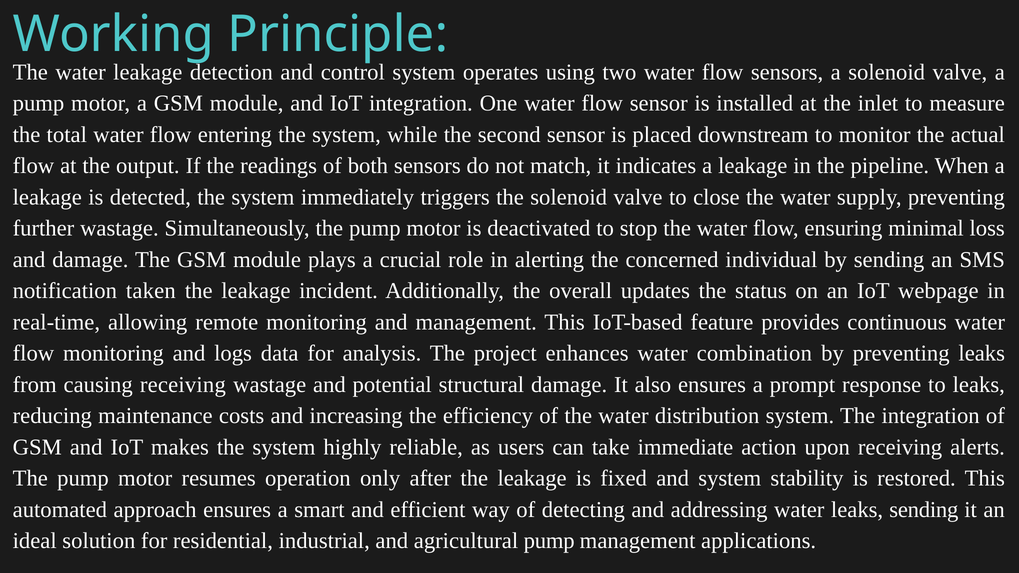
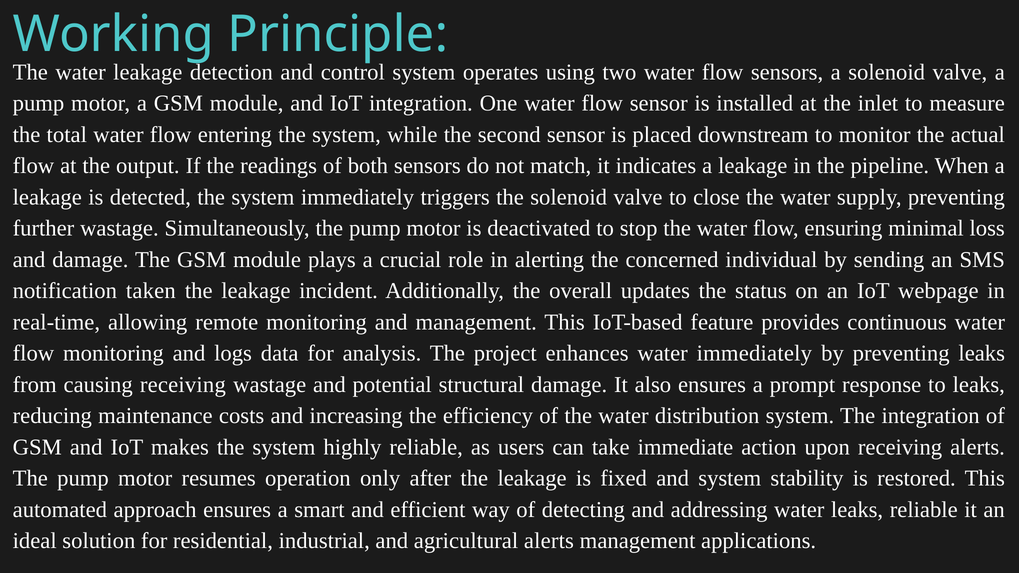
water combination: combination -> immediately (754, 354)
leaks sending: sending -> reliable (924, 510)
agricultural pump: pump -> alerts (549, 541)
